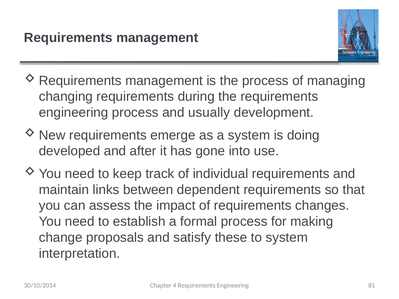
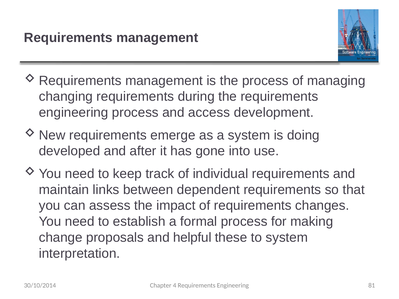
usually: usually -> access (209, 113)
satisfy: satisfy -> helpful (192, 238)
